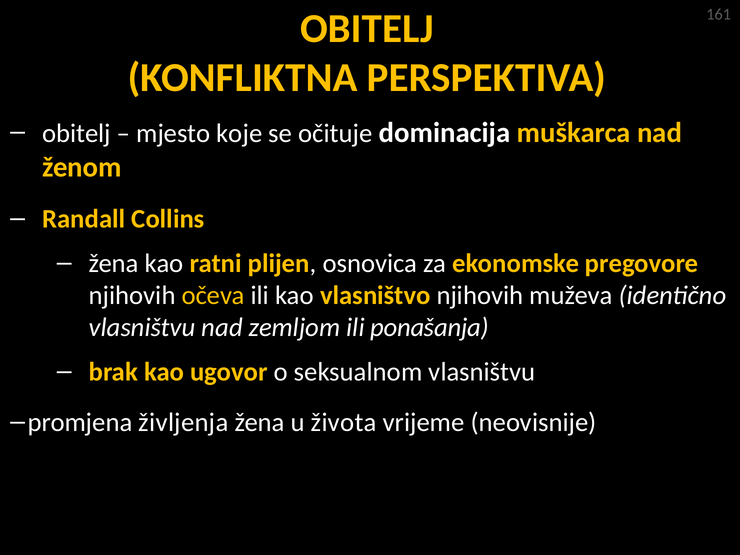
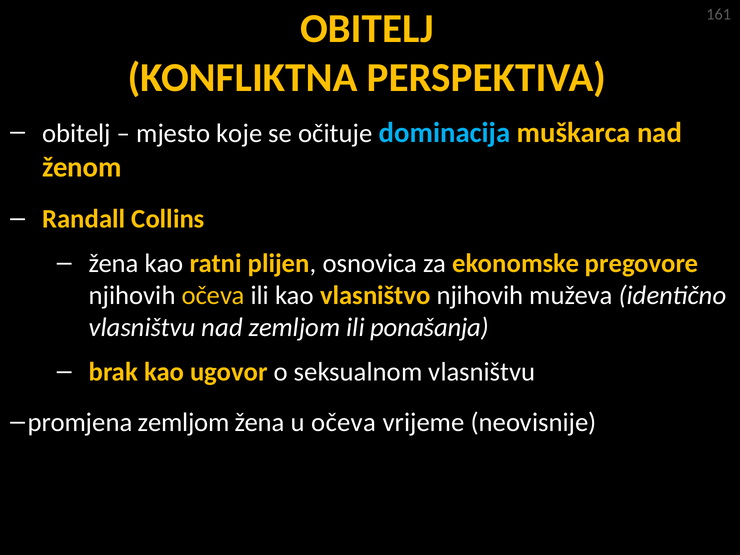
dominacija colour: white -> light blue (445, 133)
promjena življenja: življenja -> zemljom (184, 422)
u života: života -> očeva (344, 422)
